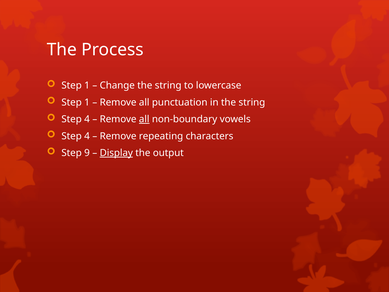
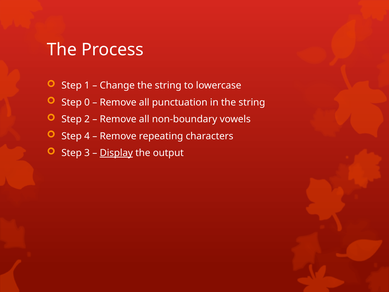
1: 1 -> 0 (87, 102)
4: 4 -> 2 (87, 119)
all underline: present -> none (144, 119)
9: 9 -> 3 (87, 153)
